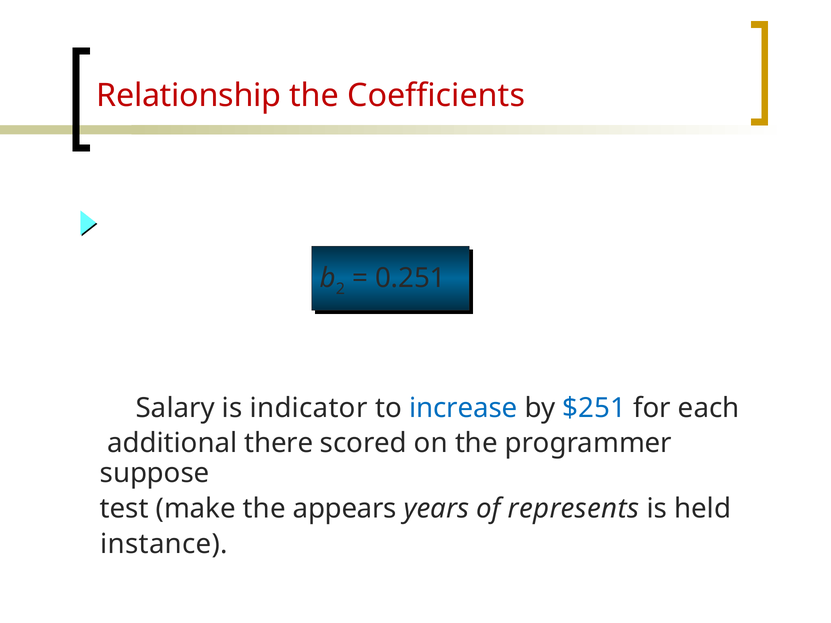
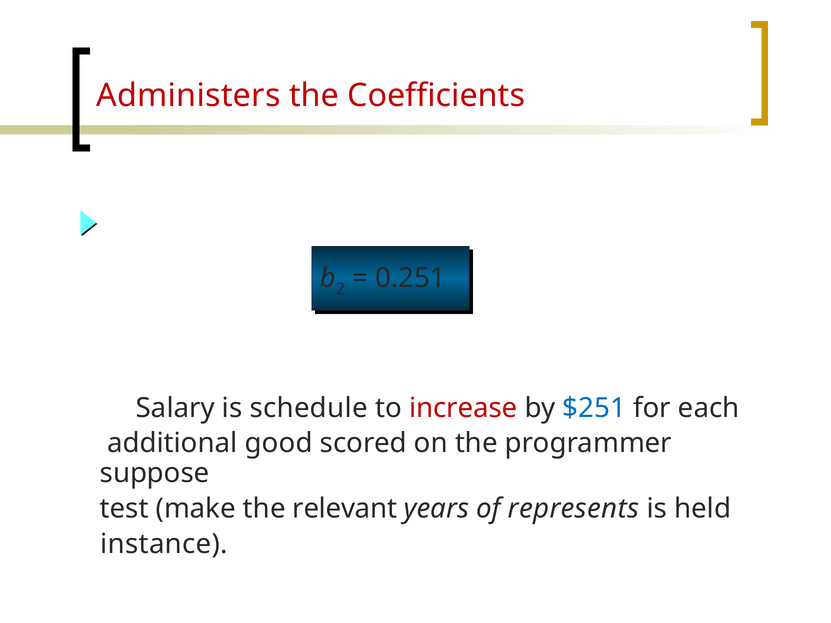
Relationship: Relationship -> Administers (188, 96)
indicator: indicator -> schedule (309, 408)
increase colour: blue -> red (463, 408)
there: there -> good (279, 443)
appears: appears -> relevant (345, 509)
